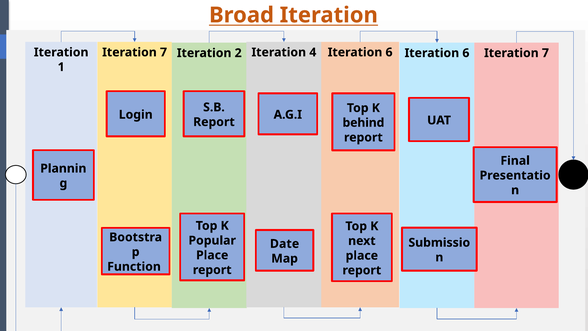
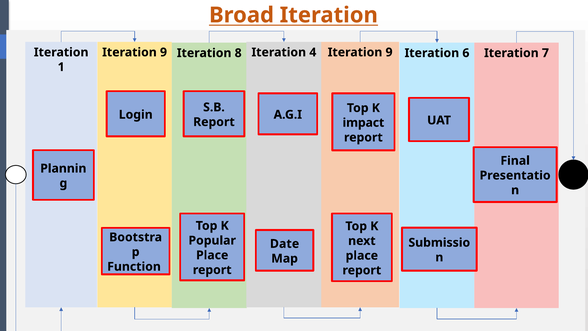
7: 7 -> 9 (164, 52)
2: 2 -> 8 (238, 53)
4 Iteration 6: 6 -> 9 (389, 52)
behind: behind -> impact (363, 123)
